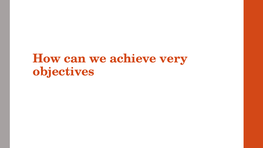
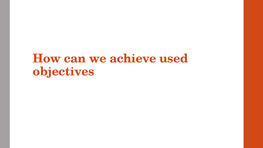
very: very -> used (174, 59)
